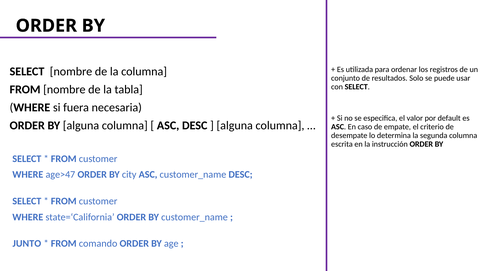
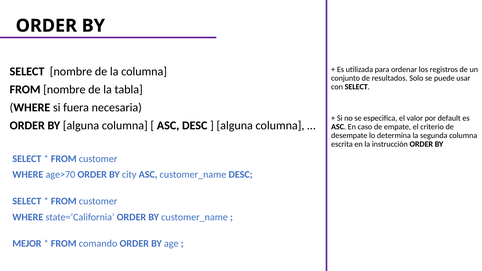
age>47: age>47 -> age>70 (60, 175)
JUNTO: JUNTO -> MEJOR (27, 244)
